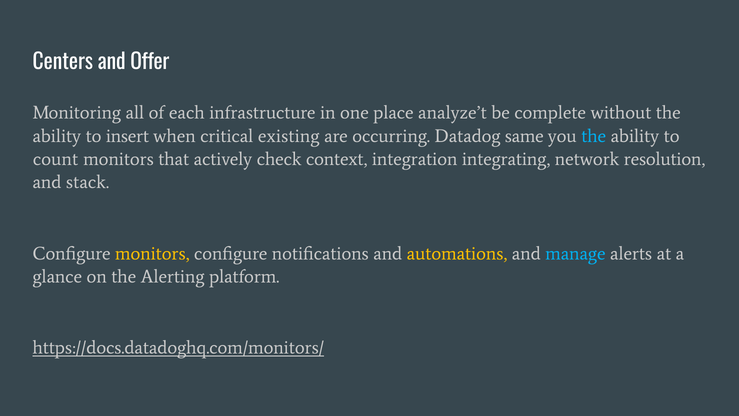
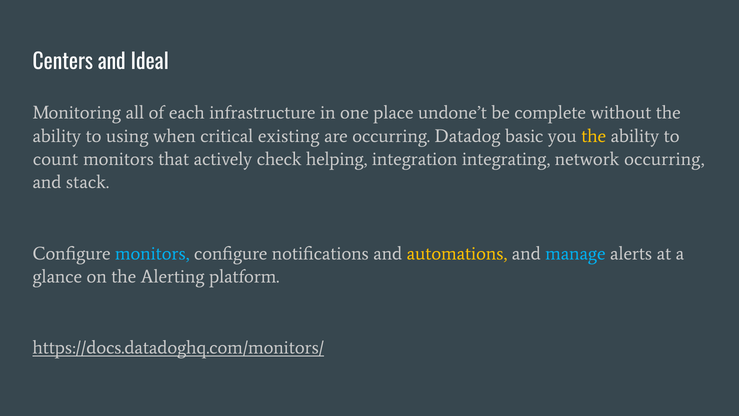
Offer: Offer -> Ideal (150, 62)
analyze’t: analyze’t -> undone’t (452, 113)
insert: insert -> using (127, 136)
same: same -> basic (524, 136)
the colour: light blue -> yellow (594, 136)
context: context -> helping (337, 159)
network resolution: resolution -> occurring (664, 159)
monitors colour: yellow -> light blue (152, 253)
